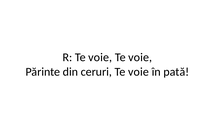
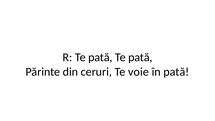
R Te voie: voie -> pată (100, 57)
voie: voie -> pată (140, 57)
